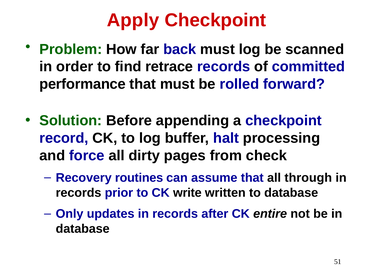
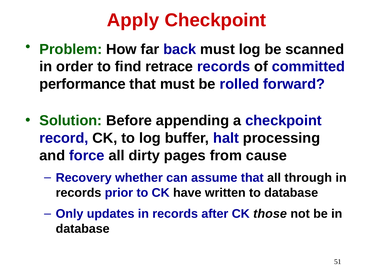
check: check -> cause (266, 155)
routines: routines -> whether (139, 178)
write: write -> have (187, 193)
entire: entire -> those (270, 214)
